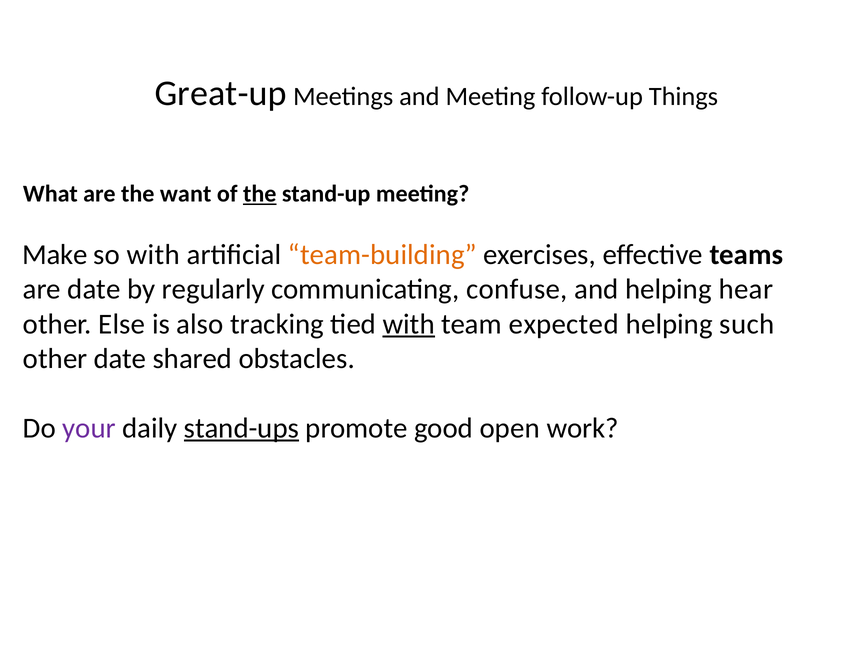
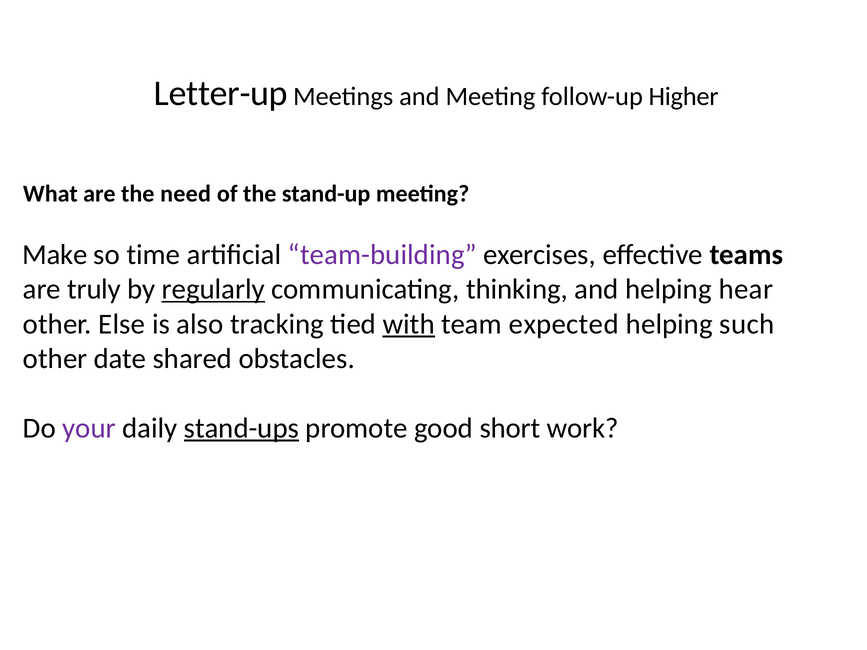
Great-up: Great-up -> Letter-up (221, 94)
Things: Things -> Higher (684, 97)
want: want -> need (186, 194)
the underline: present -> none (260, 194)
so with: with -> time (153, 255)
team-building colour: orange -> purple (382, 255)
are date: date -> truly (94, 290)
regularly underline: none -> present (213, 290)
confuse: confuse -> thinking (517, 290)
open: open -> short (510, 428)
